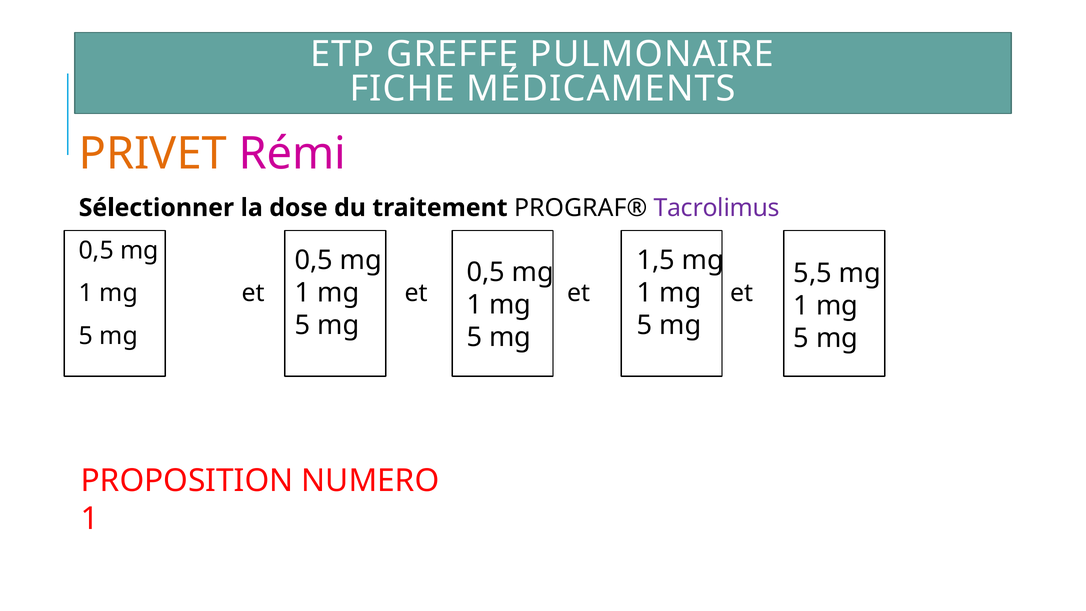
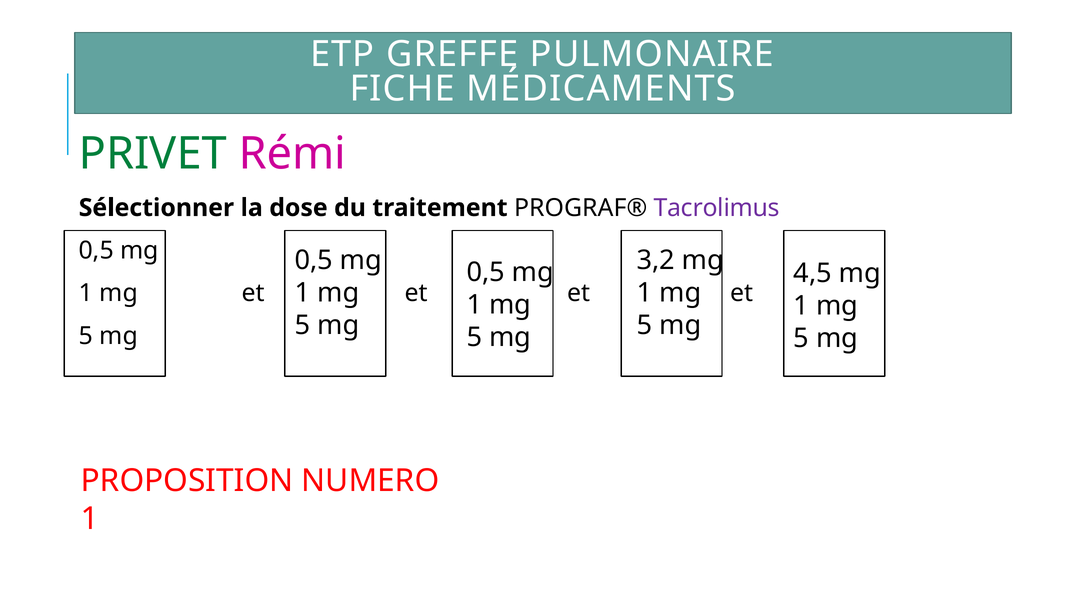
PRIVET colour: orange -> green (153, 154)
1,5: 1,5 -> 3,2 (656, 260)
5,5: 5,5 -> 4,5 (813, 273)
